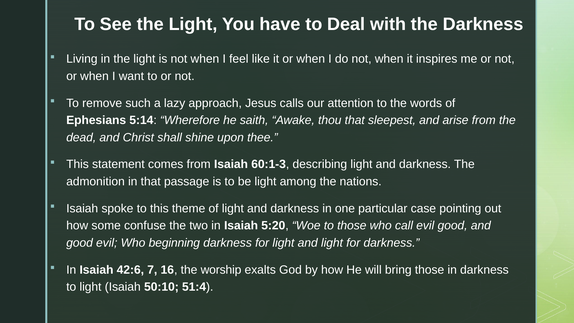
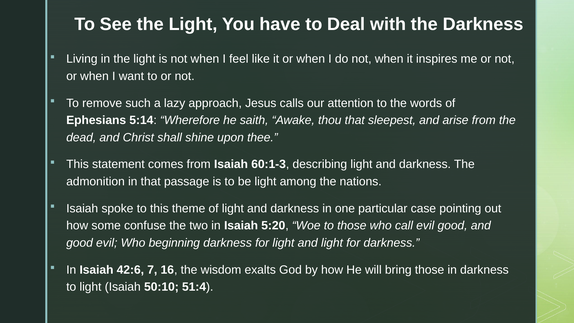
worship: worship -> wisdom (221, 270)
